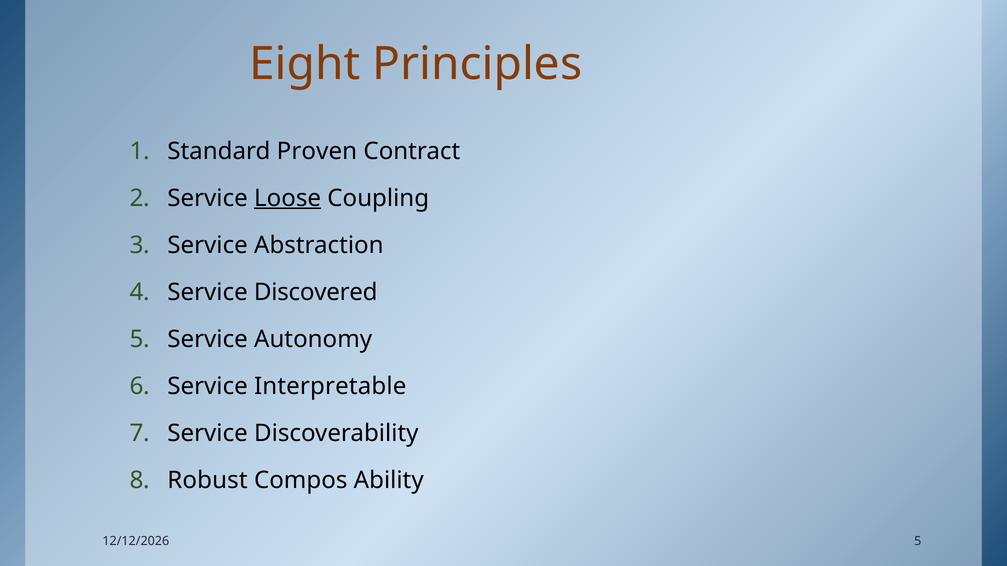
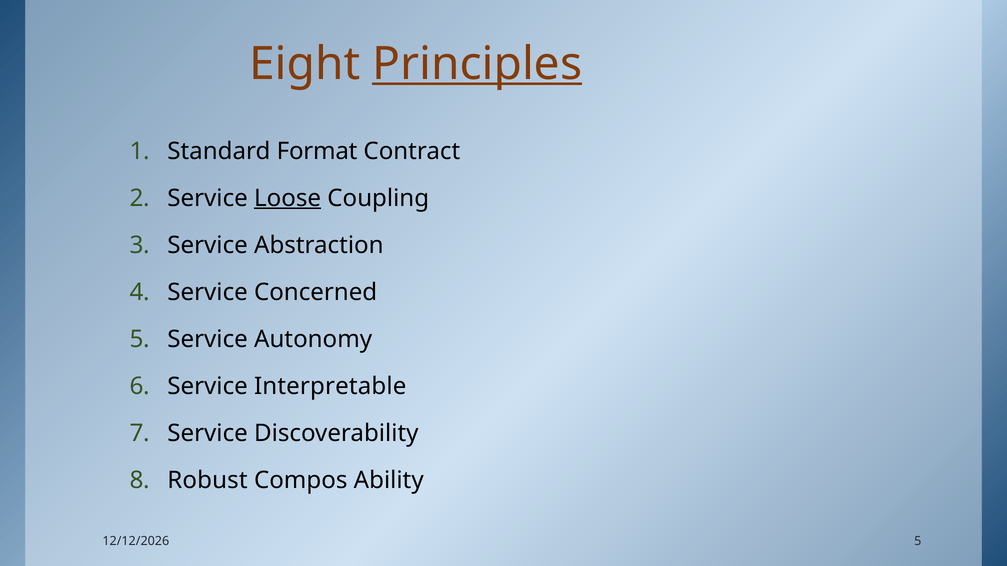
Principles underline: none -> present (477, 64)
Proven: Proven -> Format (317, 151)
Discovered: Discovered -> Concerned (316, 292)
